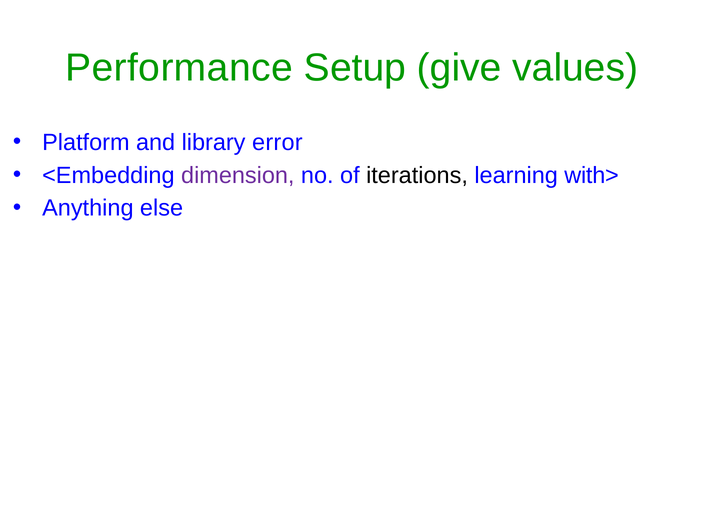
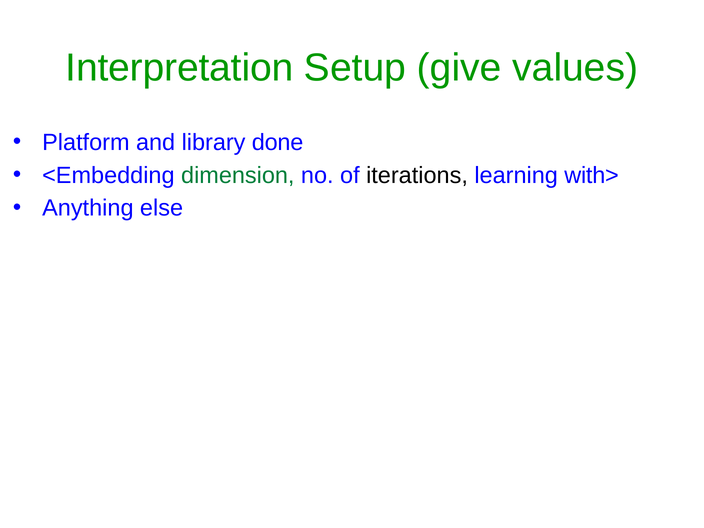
Performance: Performance -> Interpretation (179, 68)
error: error -> done (278, 142)
dimension colour: purple -> green (238, 175)
